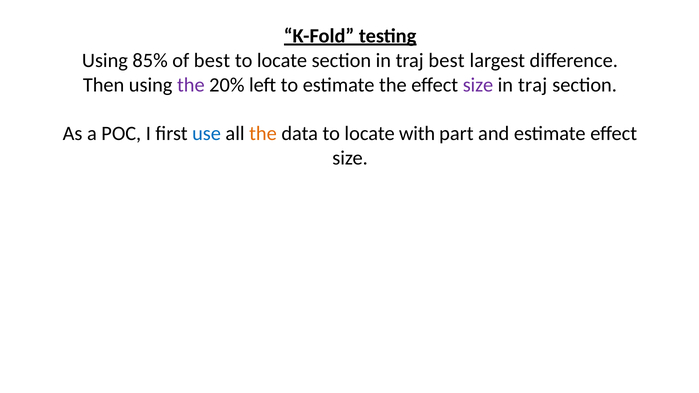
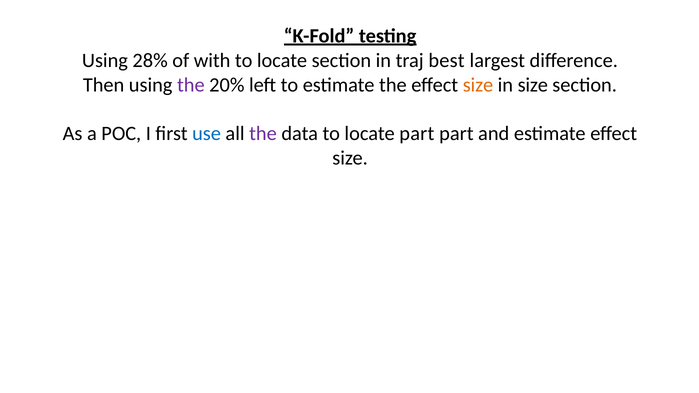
85%: 85% -> 28% (150, 60)
of best: best -> with (212, 60)
size colour: purple -> orange (478, 85)
traj: traj -> size (533, 85)
the colour: orange -> purple (263, 134)
locate with: with -> part (417, 134)
